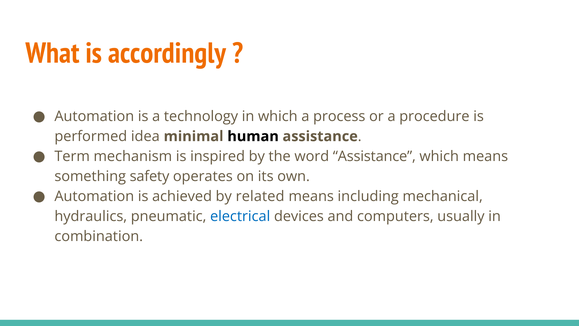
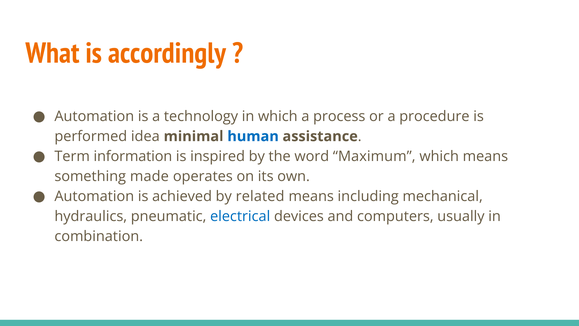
human colour: black -> blue (253, 136)
mechanism: mechanism -> information (133, 156)
word Assistance: Assistance -> Maximum (374, 156)
safety: safety -> made (149, 176)
